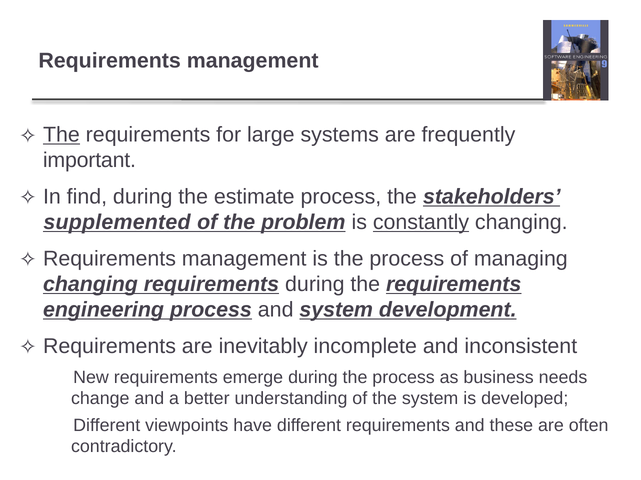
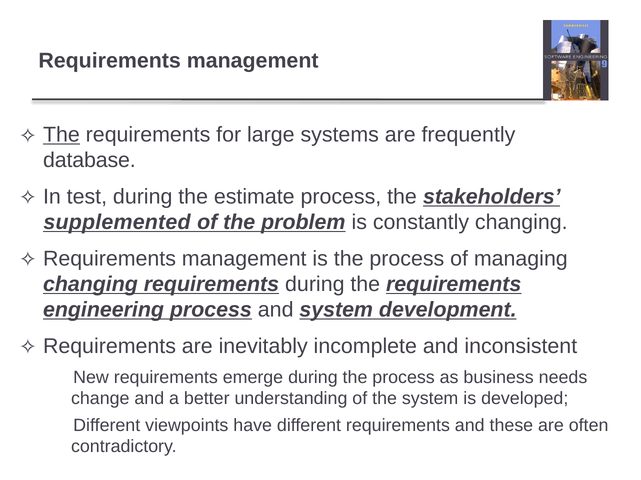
important: important -> database (89, 161)
find: find -> test (87, 197)
constantly underline: present -> none (421, 223)
